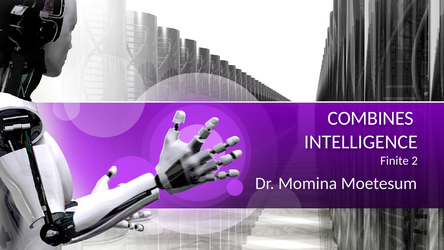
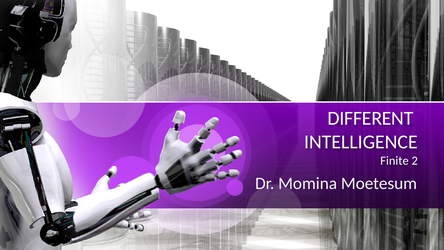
COMBINES: COMBINES -> DIFFERENT (370, 118)
